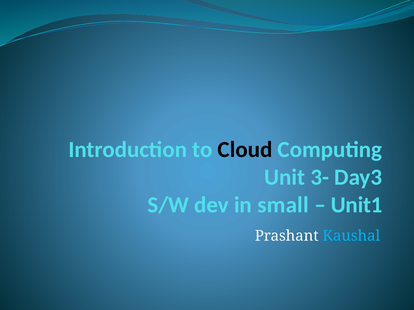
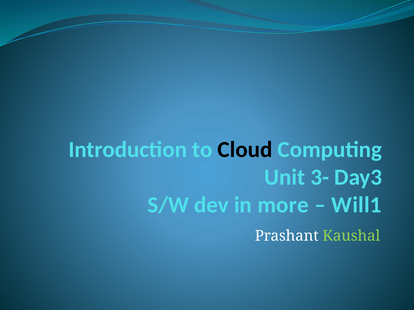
small: small -> more (283, 205)
Unit1: Unit1 -> Will1 (356, 205)
Kaushal colour: light blue -> light green (351, 236)
